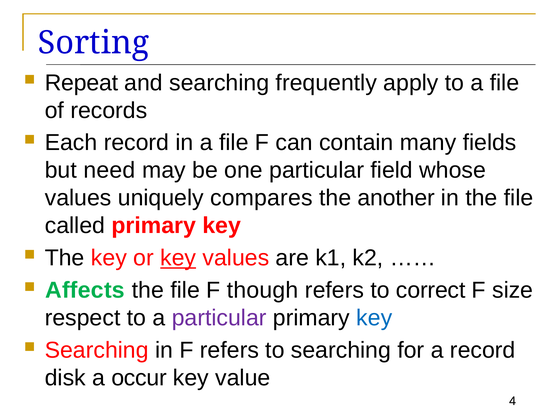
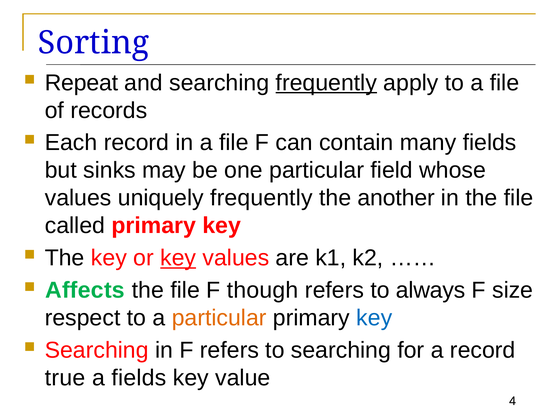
frequently underline: none -> present (326, 83)
need: need -> sinks (110, 171)
uniquely compares: compares -> frequently (261, 198)
correct: correct -> always (431, 291)
particular colour: purple -> orange (219, 318)
disk: disk -> true (65, 378)
a occur: occur -> fields (139, 378)
